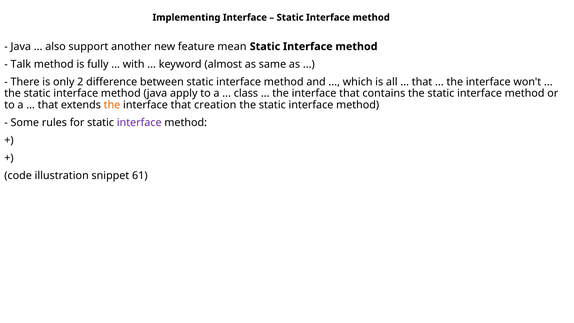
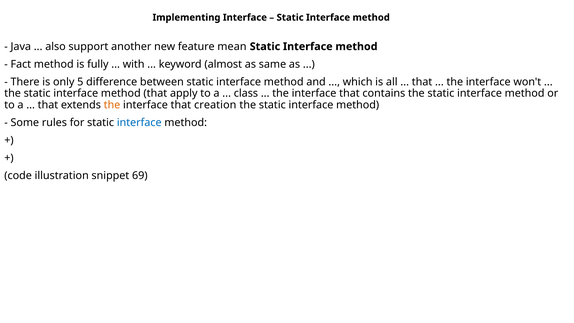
Talk: Talk -> Fact (21, 64)
2: 2 -> 5 (80, 82)
method java: java -> that (155, 93)
interface colour: purple -> blue (139, 123)
61: 61 -> 69 (140, 175)
